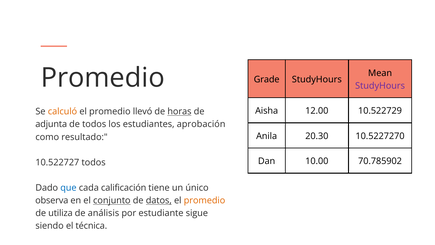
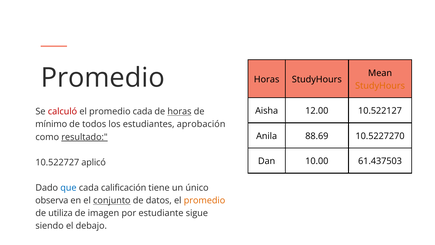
Grade: Grade -> Horas (267, 79)
StudyHours colour: purple -> orange (380, 86)
10.522729: 10.522729 -> 10.522127 (380, 111)
calculó colour: orange -> red (62, 111)
promedio llevó: llevó -> cada (143, 111)
adjunta: adjunta -> mínimo (51, 124)
20.30: 20.30 -> 88.69 (317, 136)
resultado underline: none -> present (84, 137)
70.785902: 70.785902 -> 61.437503 (380, 161)
10.522727 todos: todos -> aplicó (94, 162)
datos underline: present -> none (159, 200)
análisis: análisis -> imagen (103, 213)
técnica: técnica -> debajo (91, 226)
